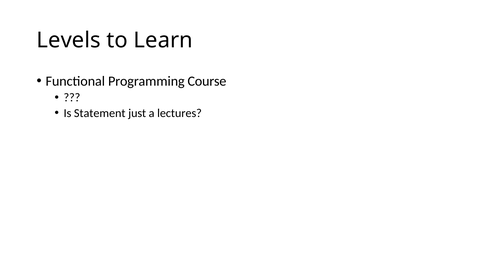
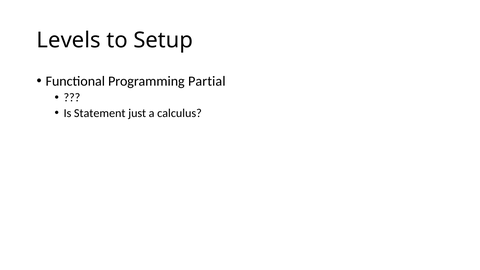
Learn: Learn -> Setup (163, 40)
Course: Course -> Partial (207, 81)
lectures: lectures -> calculus (179, 113)
